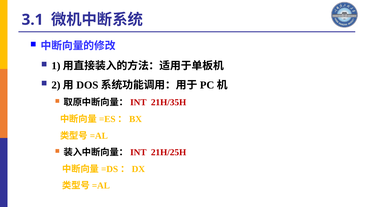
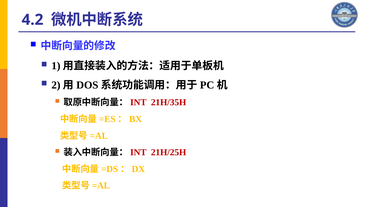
3.1: 3.1 -> 4.2 (32, 20)
